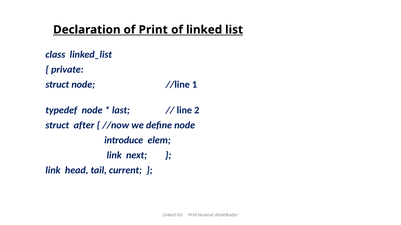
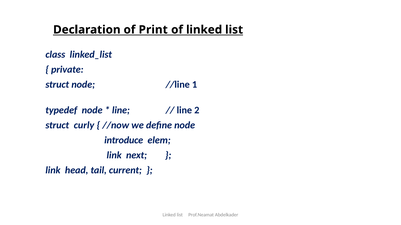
last: last -> line (121, 111)
after: after -> curly (84, 126)
